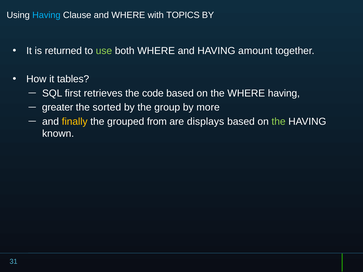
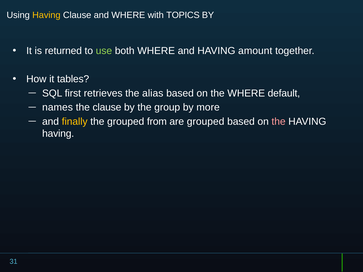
Having colour: light blue -> yellow (46, 15)
code: code -> alias (153, 93)
WHERE having: having -> default (284, 93)
greater: greater -> names (58, 107)
the sorted: sorted -> clause (107, 107)
are displays: displays -> grouped (206, 122)
the colour: light green -> pink (279, 122)
known: known -> having (58, 134)
